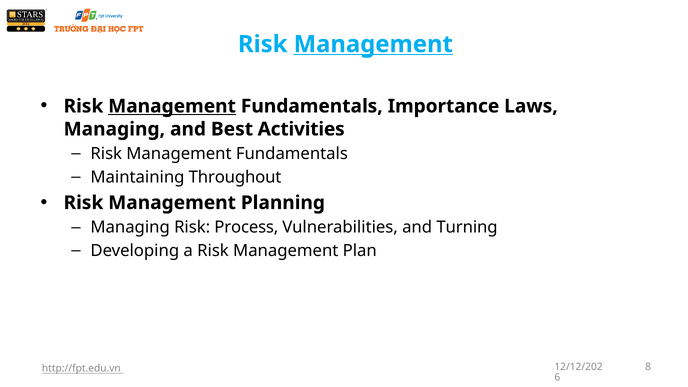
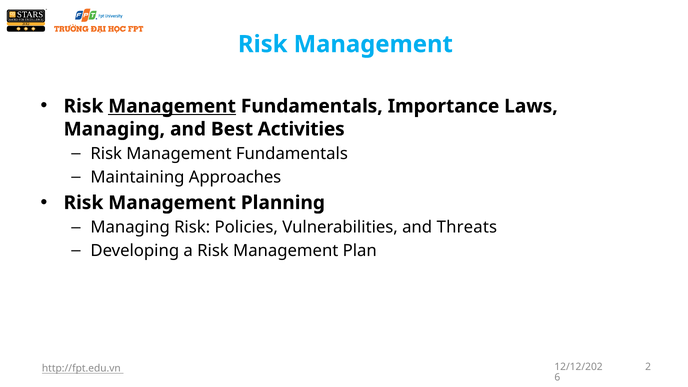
Management underline: present -> none (373, 44)
Throughout: Throughout -> Approaches (235, 177)
Process: Process -> Policies (246, 227)
Turning: Turning -> Threats (467, 227)
8: 8 -> 2 (648, 367)
